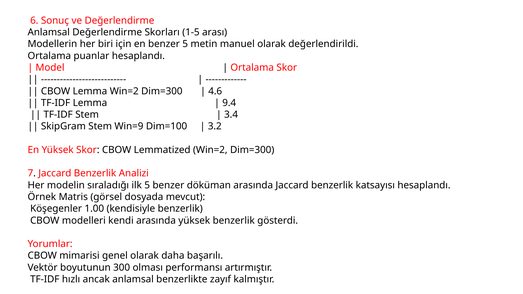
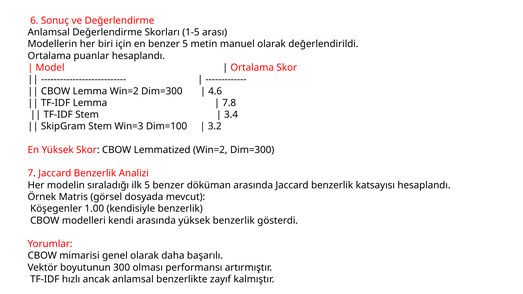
9.4: 9.4 -> 7.8 (229, 103)
Win=9: Win=9 -> Win=3 (129, 126)
